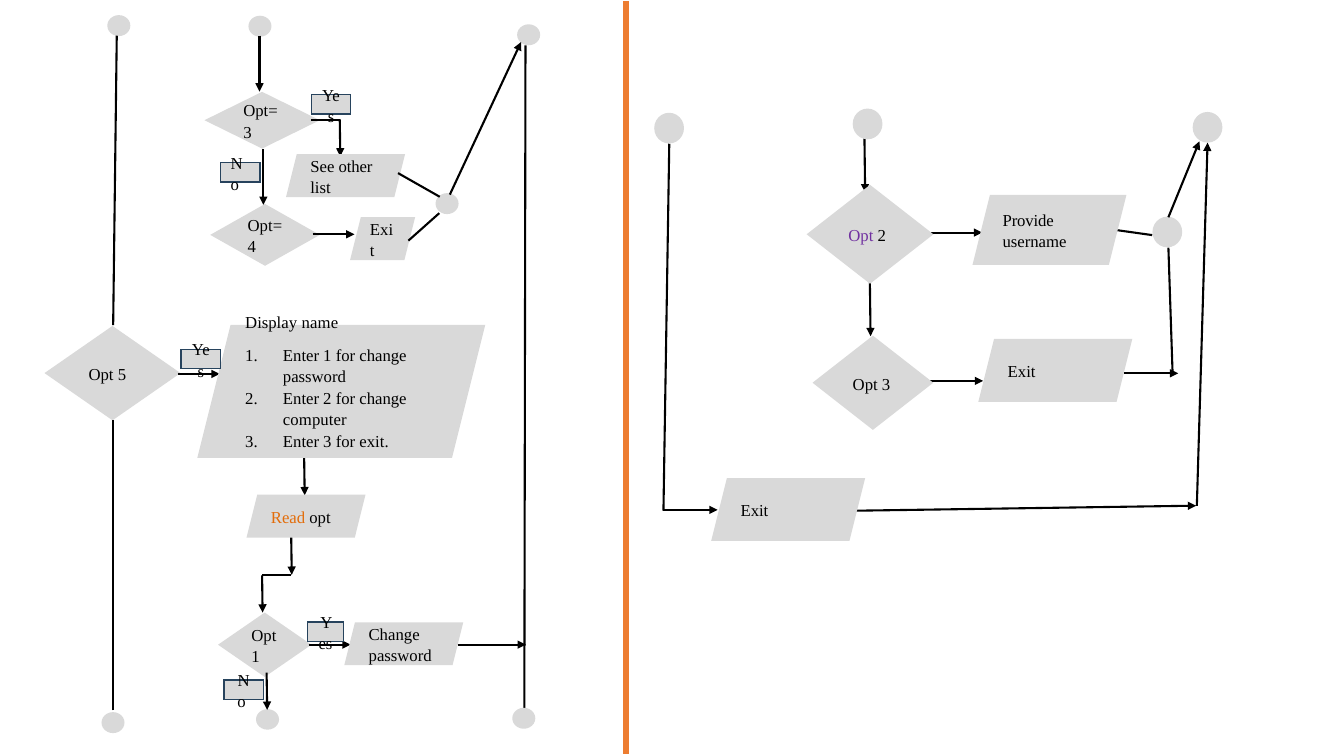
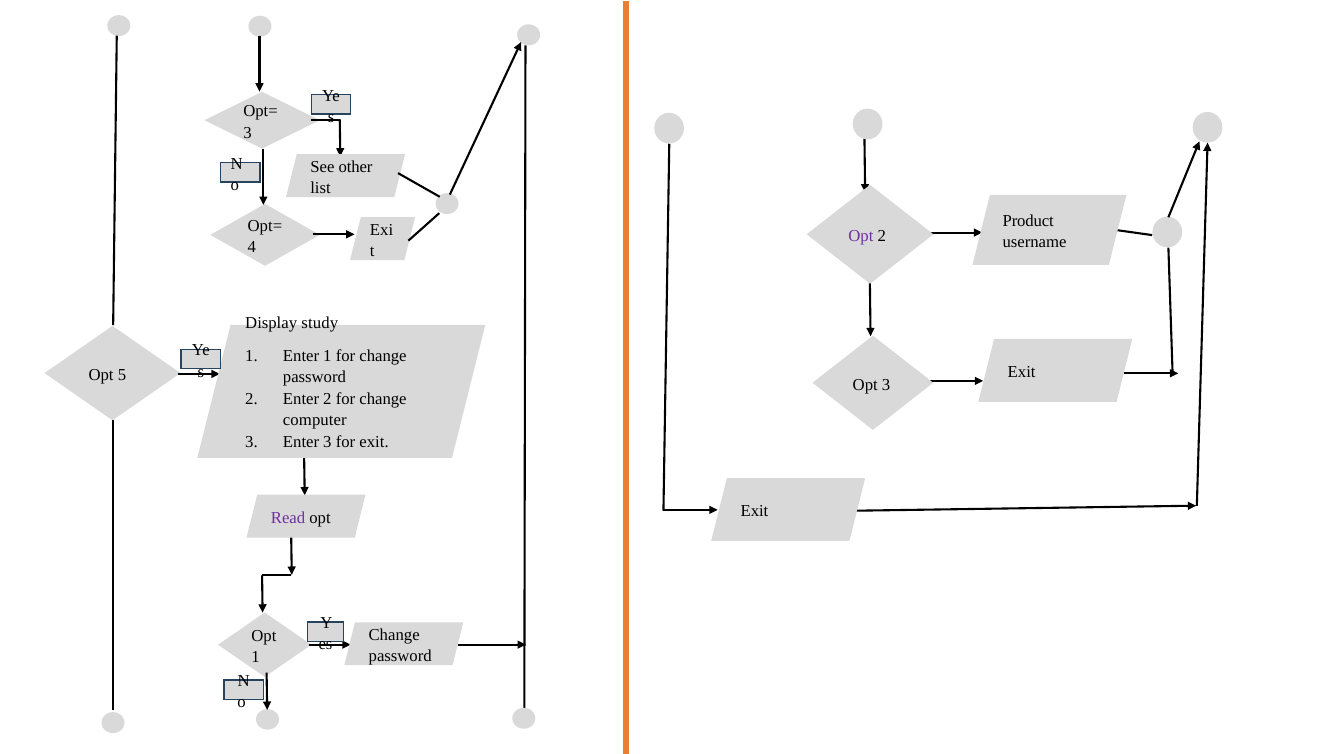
Provide: Provide -> Product (1028, 221)
name: name -> study (320, 323)
Read colour: orange -> purple (288, 518)
